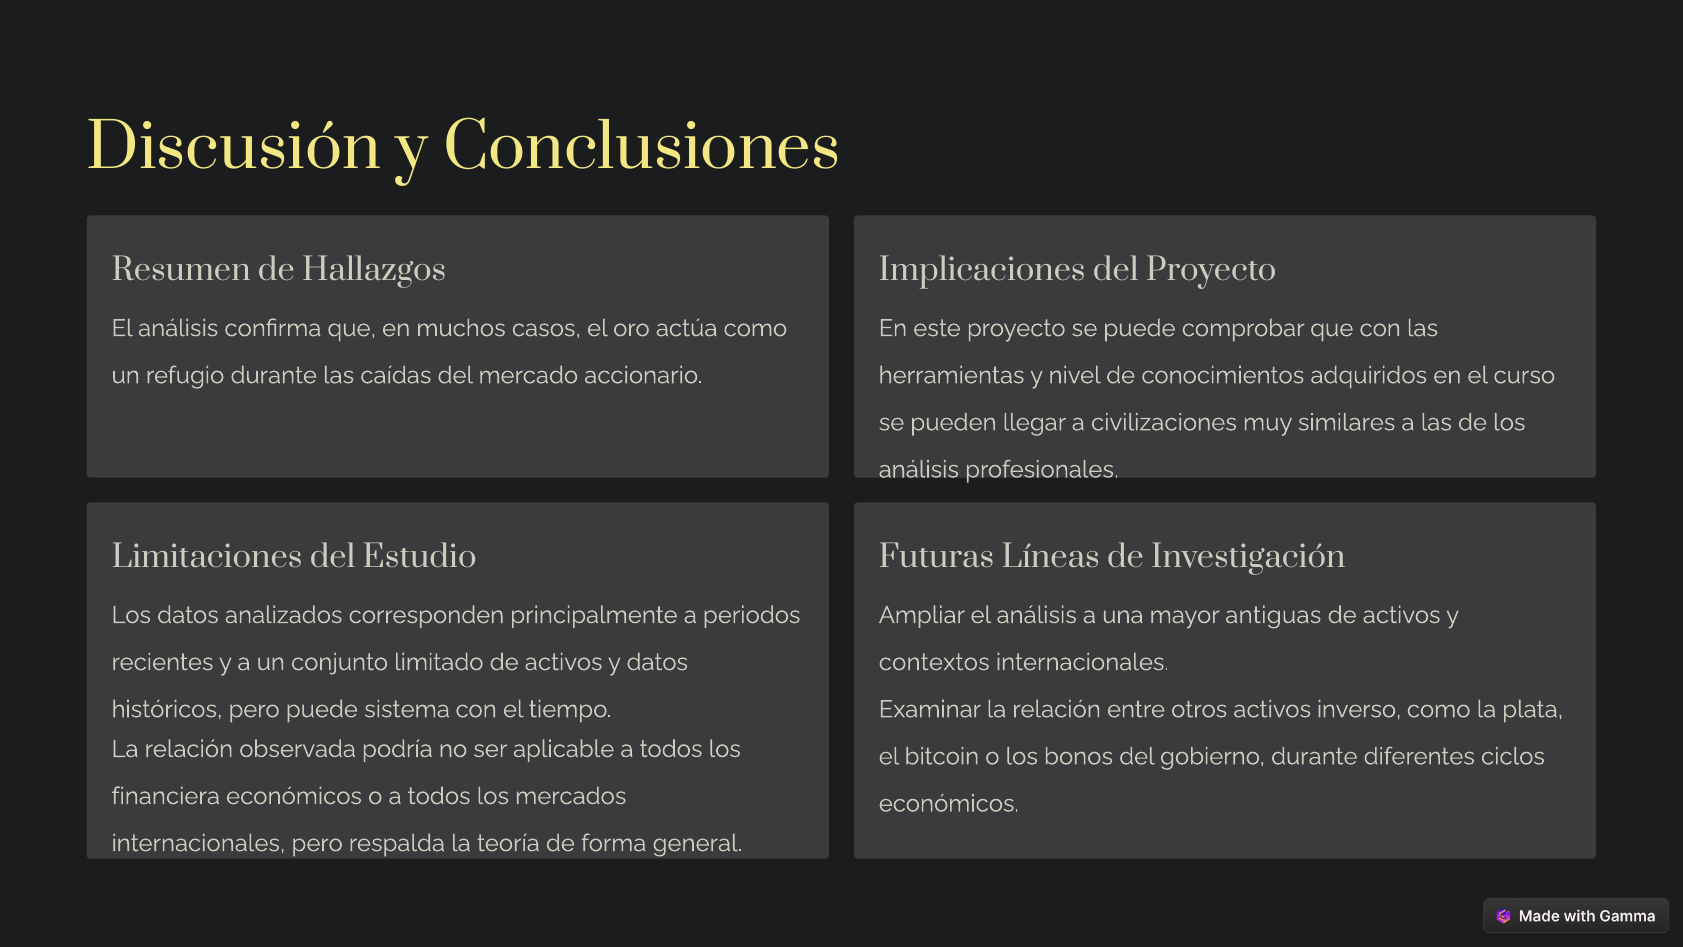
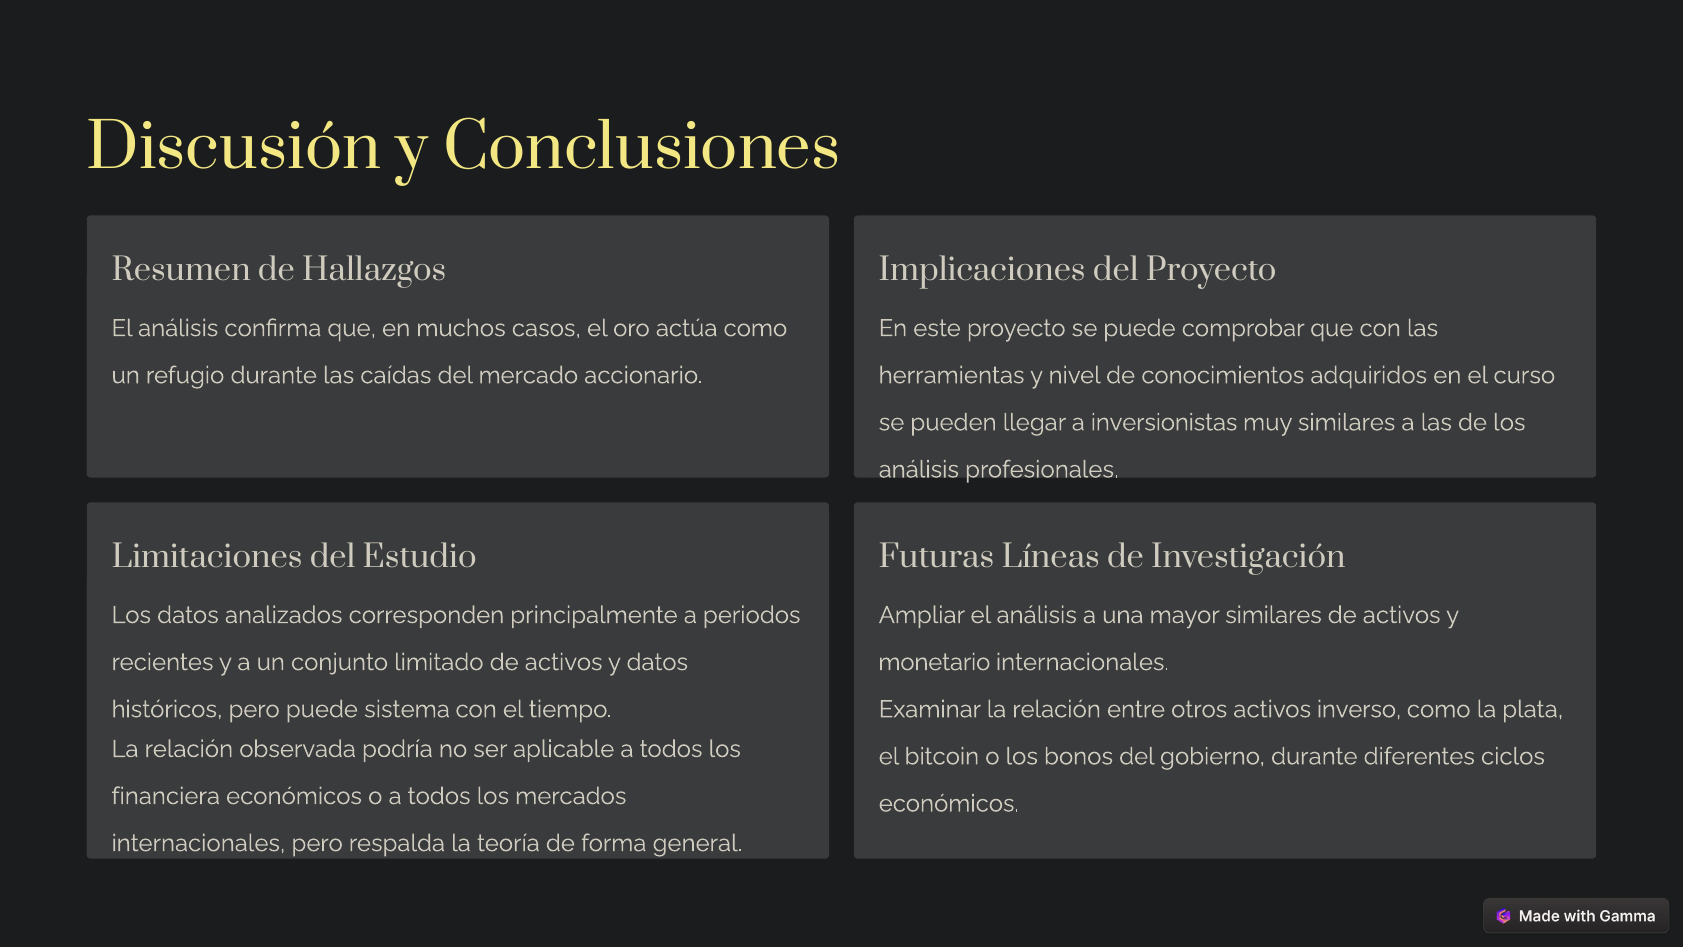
civilizaciones: civilizaciones -> inversionistas (1164, 422)
mayor antiguas: antiguas -> similares (1274, 615)
contextos: contextos -> monetario (934, 662)
